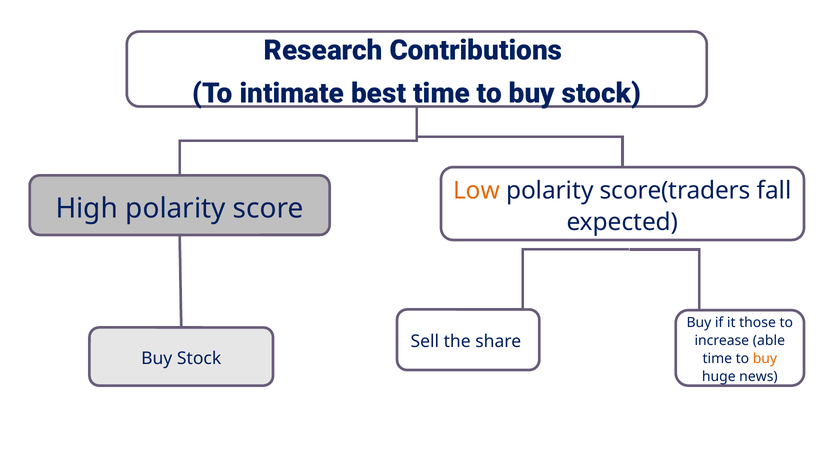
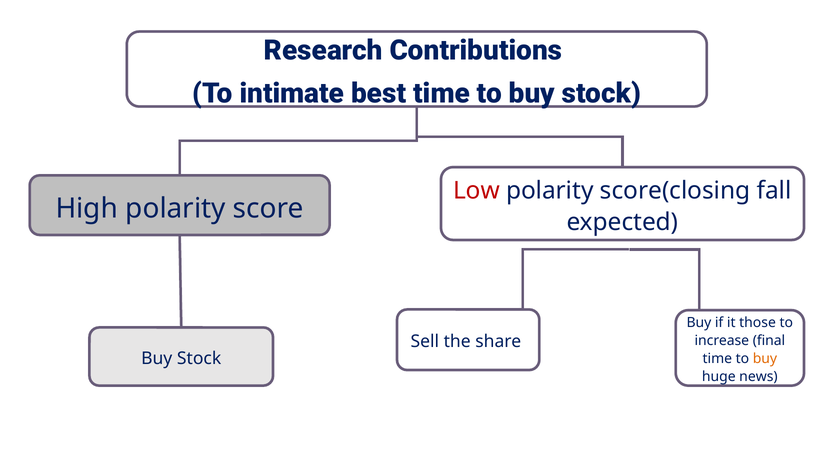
Low colour: orange -> red (477, 190)
score(traders: score(traders -> score(closing (675, 190)
able: able -> final (769, 340)
